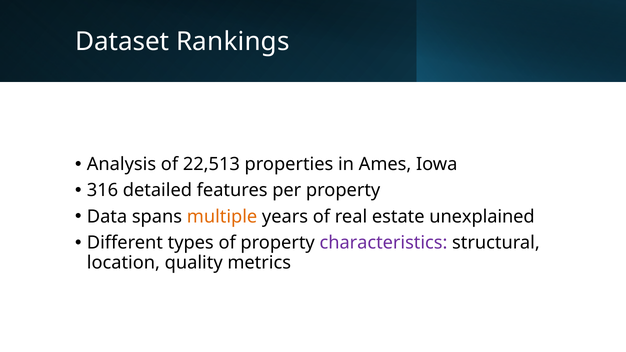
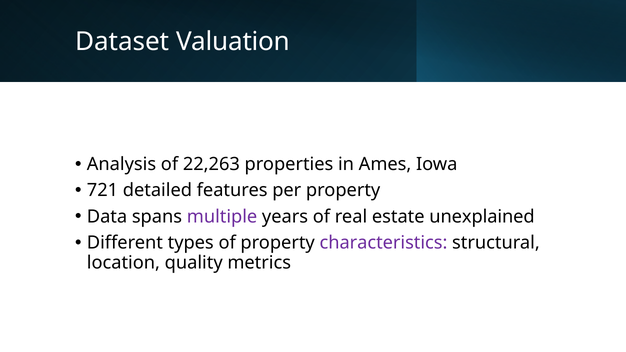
Rankings: Rankings -> Valuation (233, 41)
22,513: 22,513 -> 22,263 (211, 164)
316: 316 -> 721 (103, 190)
multiple colour: orange -> purple (222, 217)
